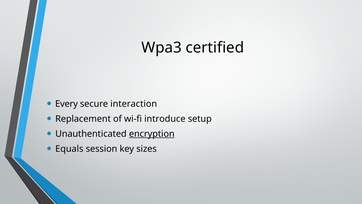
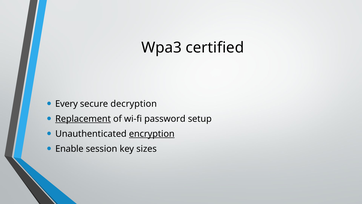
interaction: interaction -> decryption (134, 104)
Replacement underline: none -> present (83, 119)
introduce: introduce -> password (165, 119)
Equals: Equals -> Enable (69, 149)
